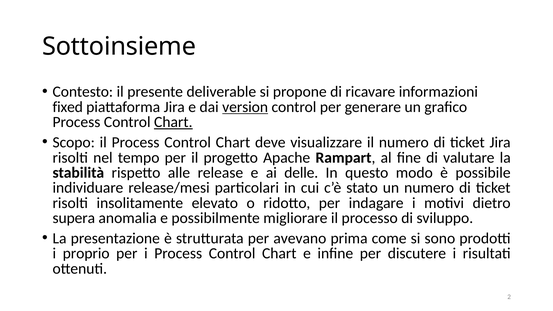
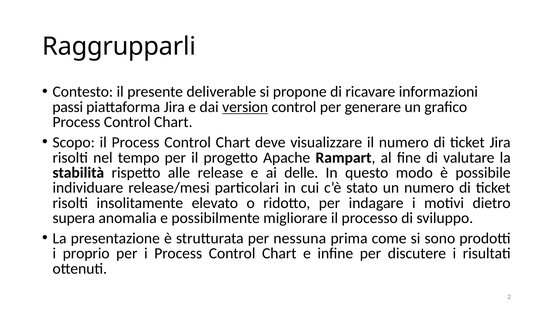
Sottoinsieme: Sottoinsieme -> Raggrupparli (119, 46)
fixed: fixed -> passi (68, 107)
Chart underline: present -> none (173, 122)
avevano: avevano -> nessuna (300, 238)
